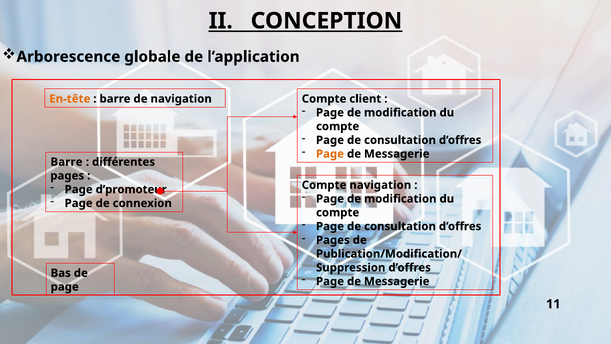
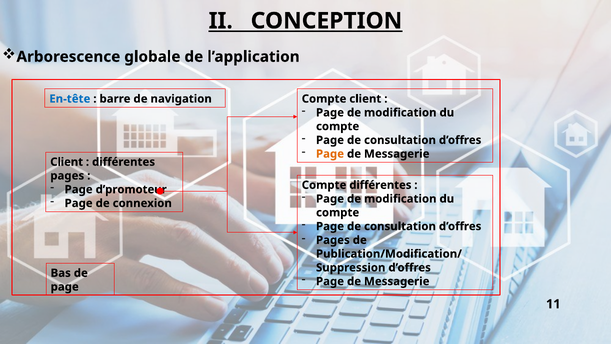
En-tête colour: orange -> blue (70, 99)
Barre: Barre -> Client (67, 162)
Compte navigation: navigation -> différentes (380, 185)
